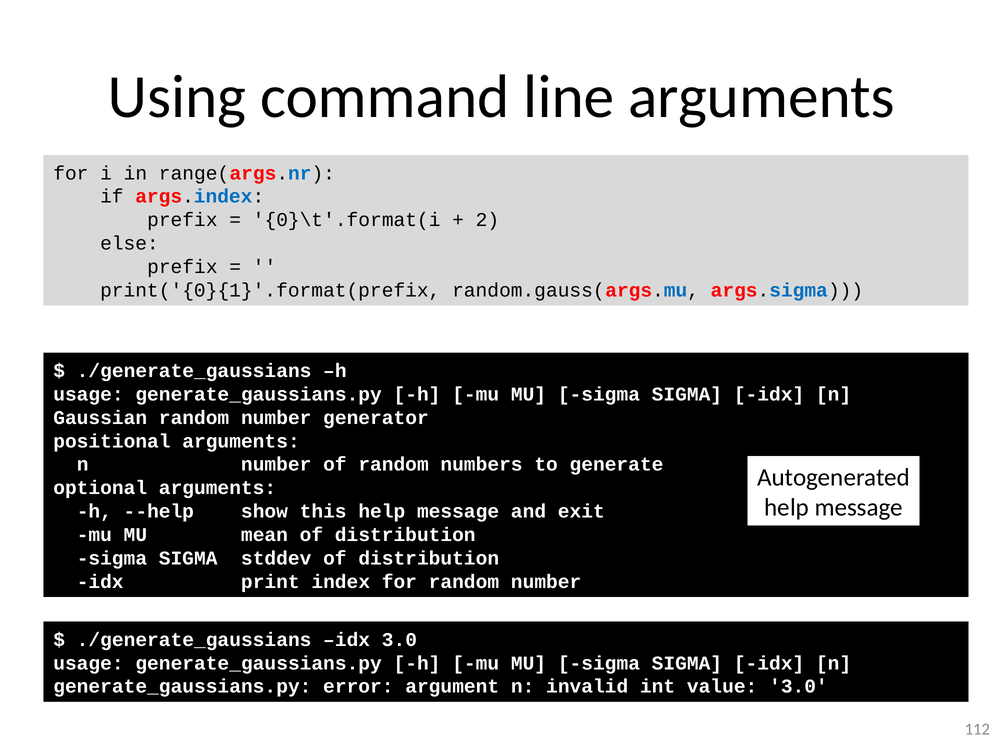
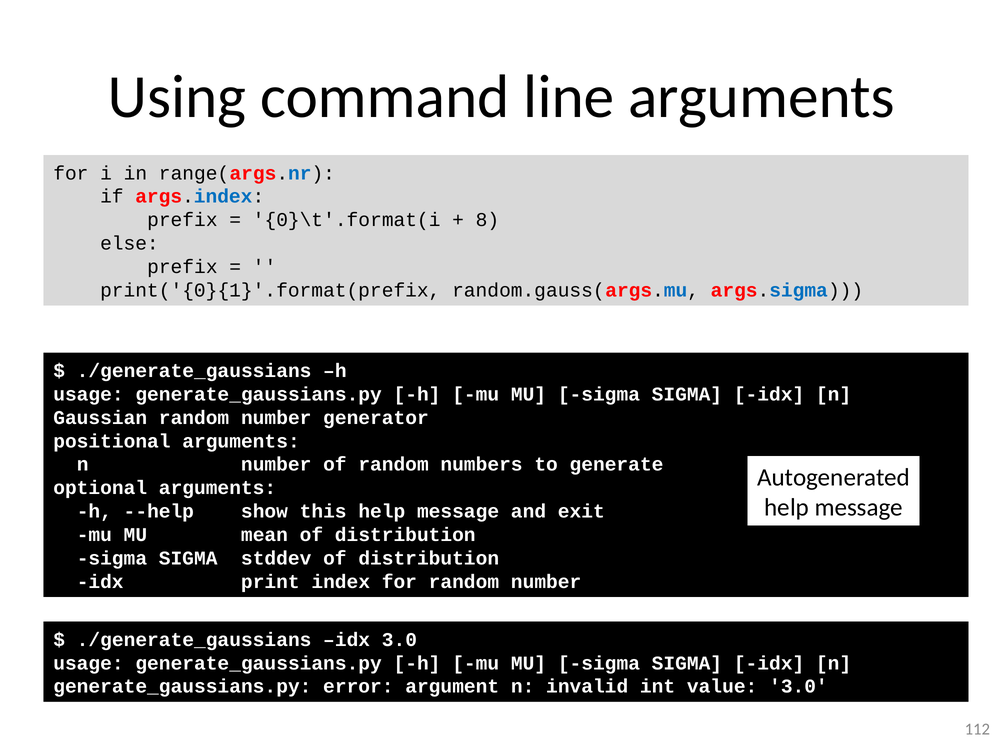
2: 2 -> 8 (487, 220)
